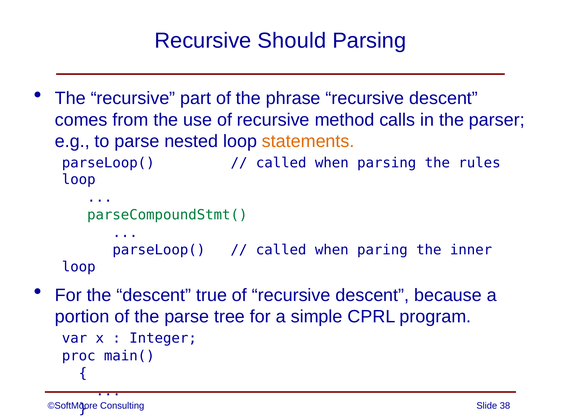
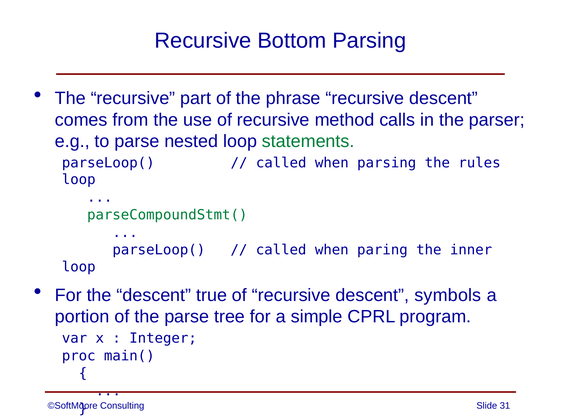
Should: Should -> Bottom (292, 41)
statements colour: orange -> green (308, 141)
because: because -> symbols (448, 296)
38: 38 -> 31 (505, 406)
